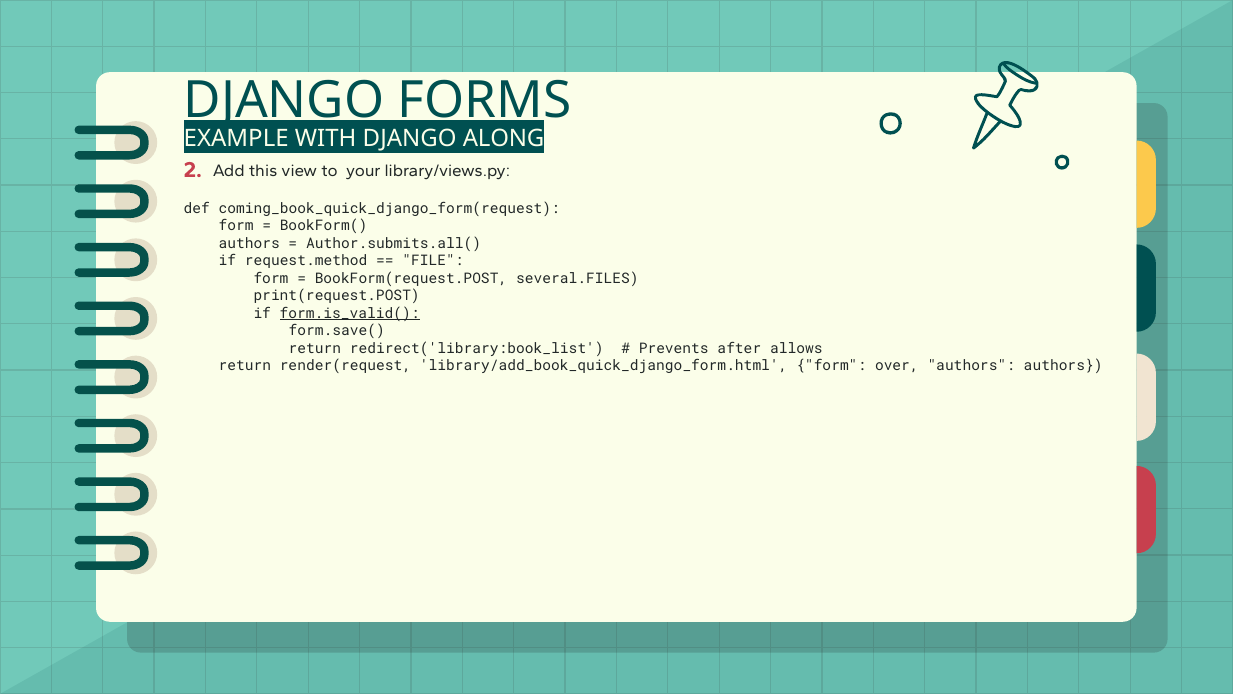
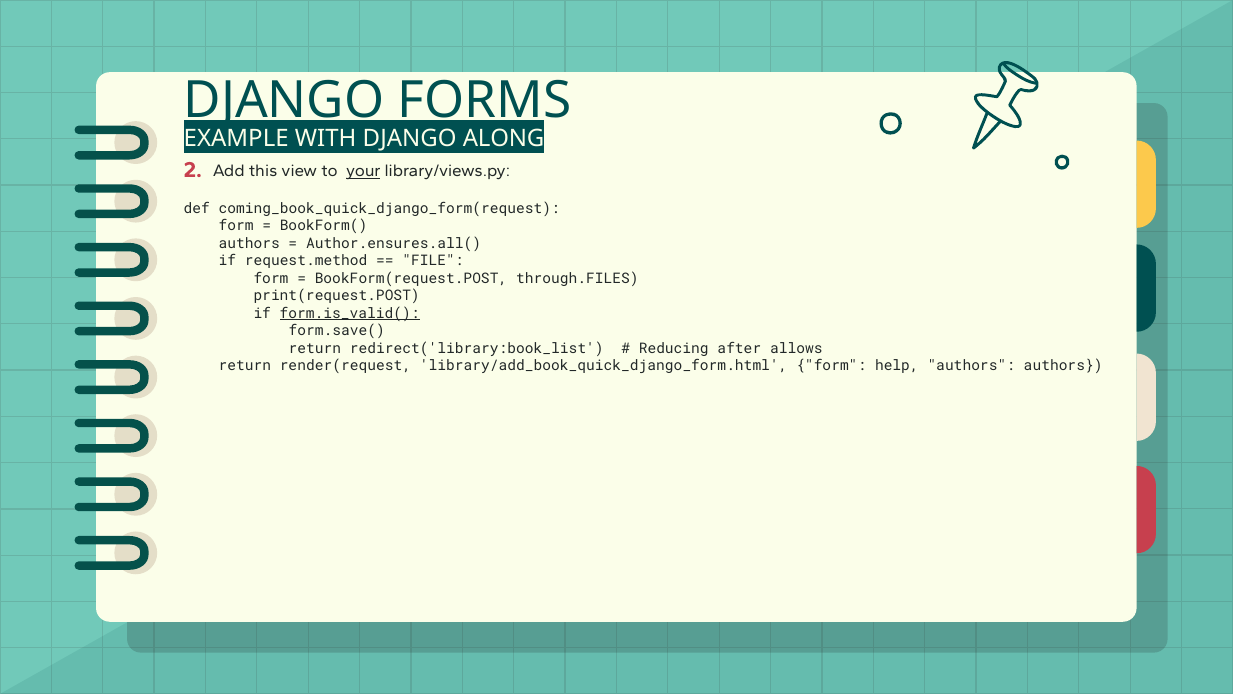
your underline: none -> present (363, 171)
Author.submits.all(: Author.submits.all( -> Author.ensures.all( (394, 243)
several.FILES: several.FILES -> through.FILES (577, 278)
Prevents: Prevents -> Reducing (674, 348)
over: over -> help (897, 366)
